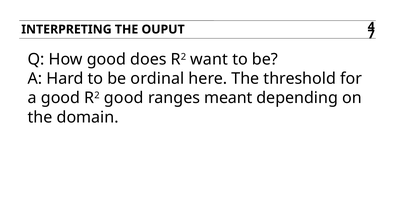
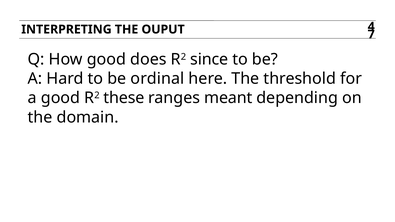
want: want -> since (209, 59)
R2 good: good -> these (124, 98)
